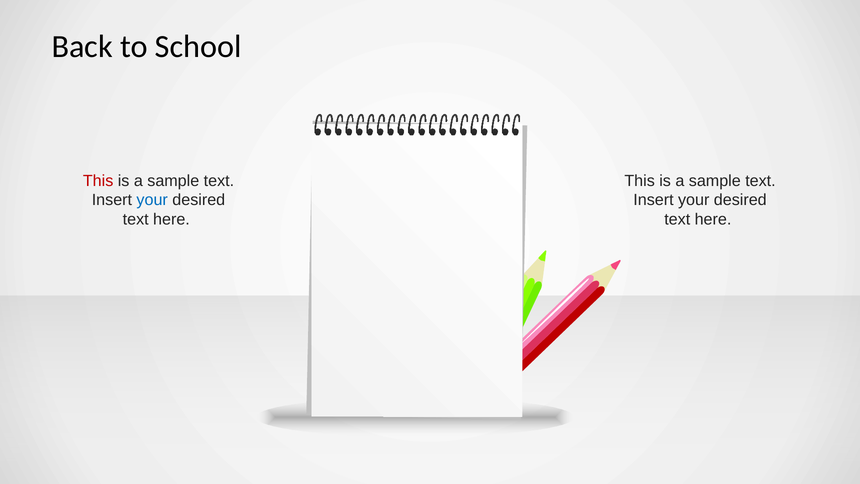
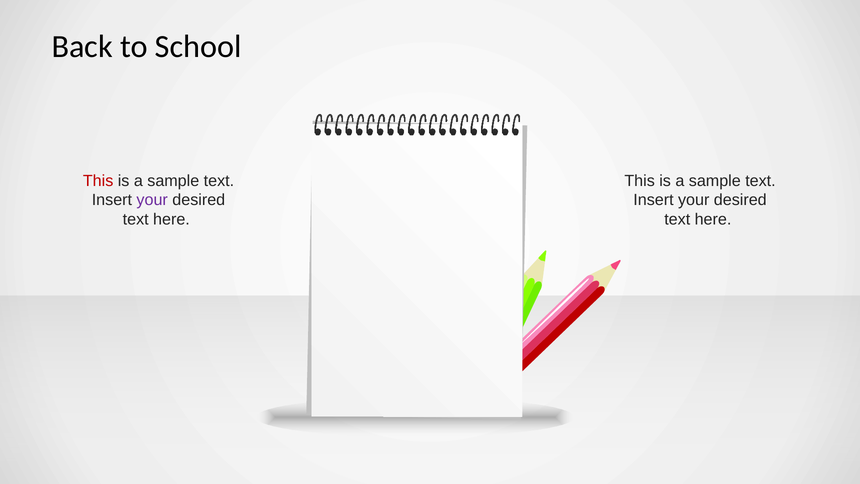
your colour: blue -> purple (152, 200)
